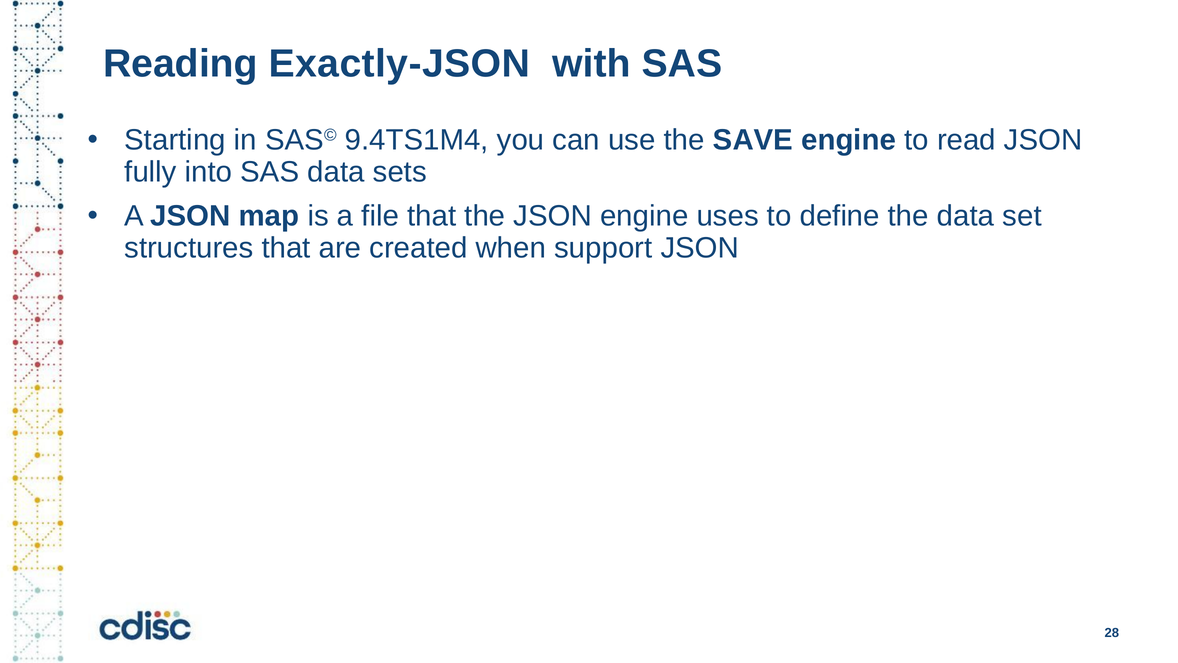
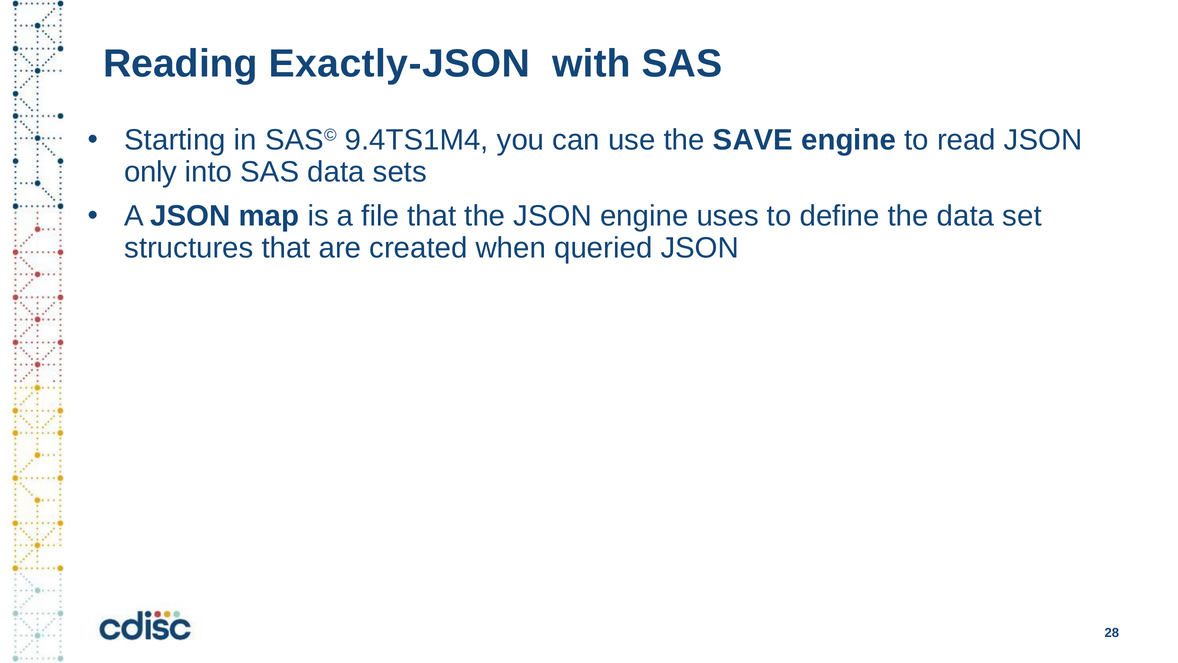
fully: fully -> only (151, 172)
support: support -> queried (603, 248)
